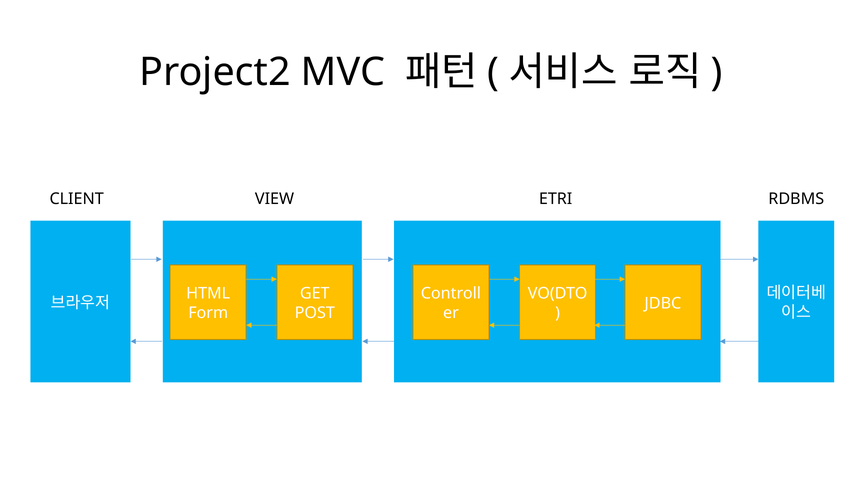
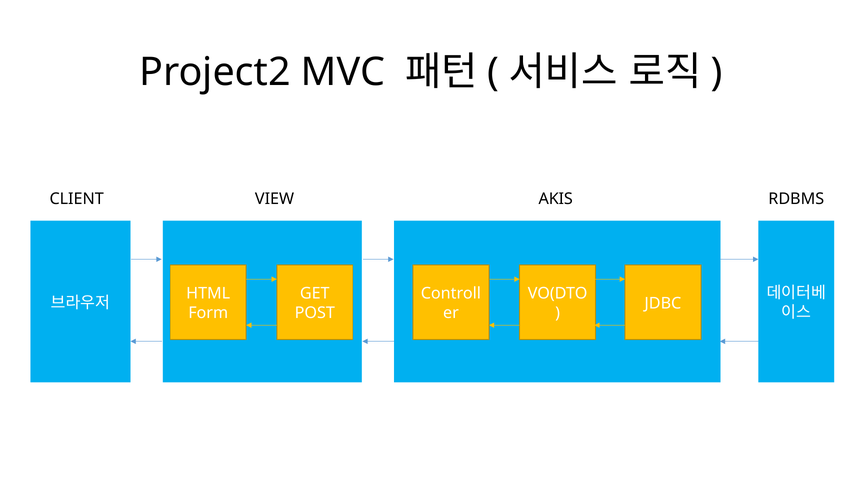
ETRI: ETRI -> AKIS (556, 199)
